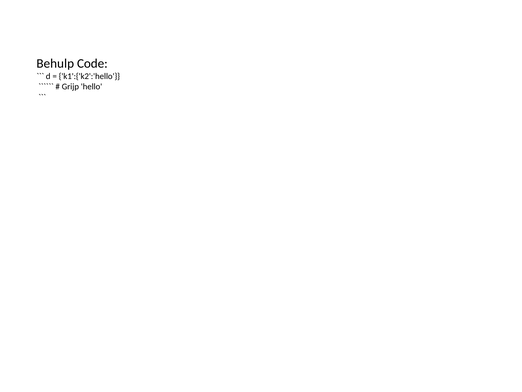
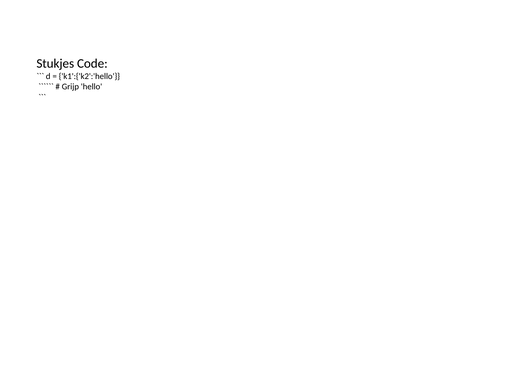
Behulp: Behulp -> Stukjes (55, 63)
